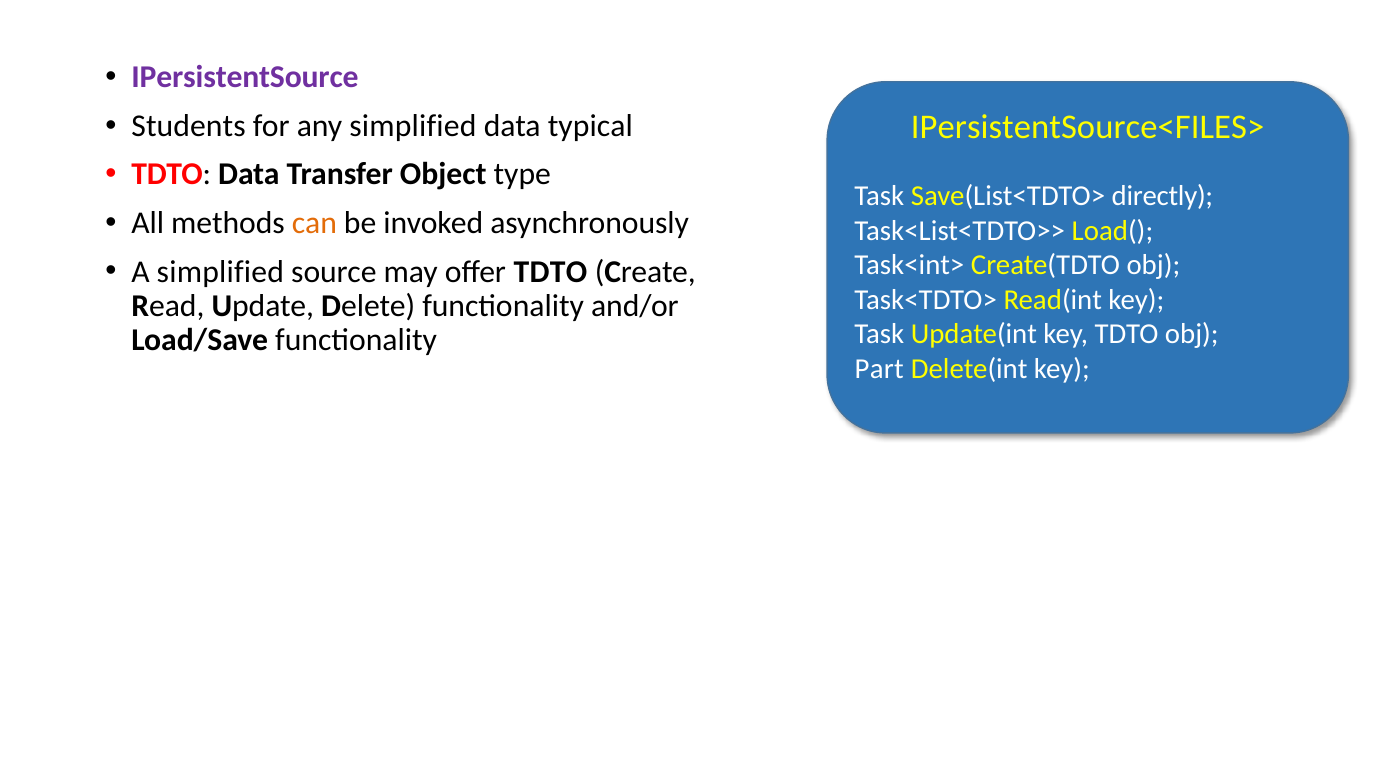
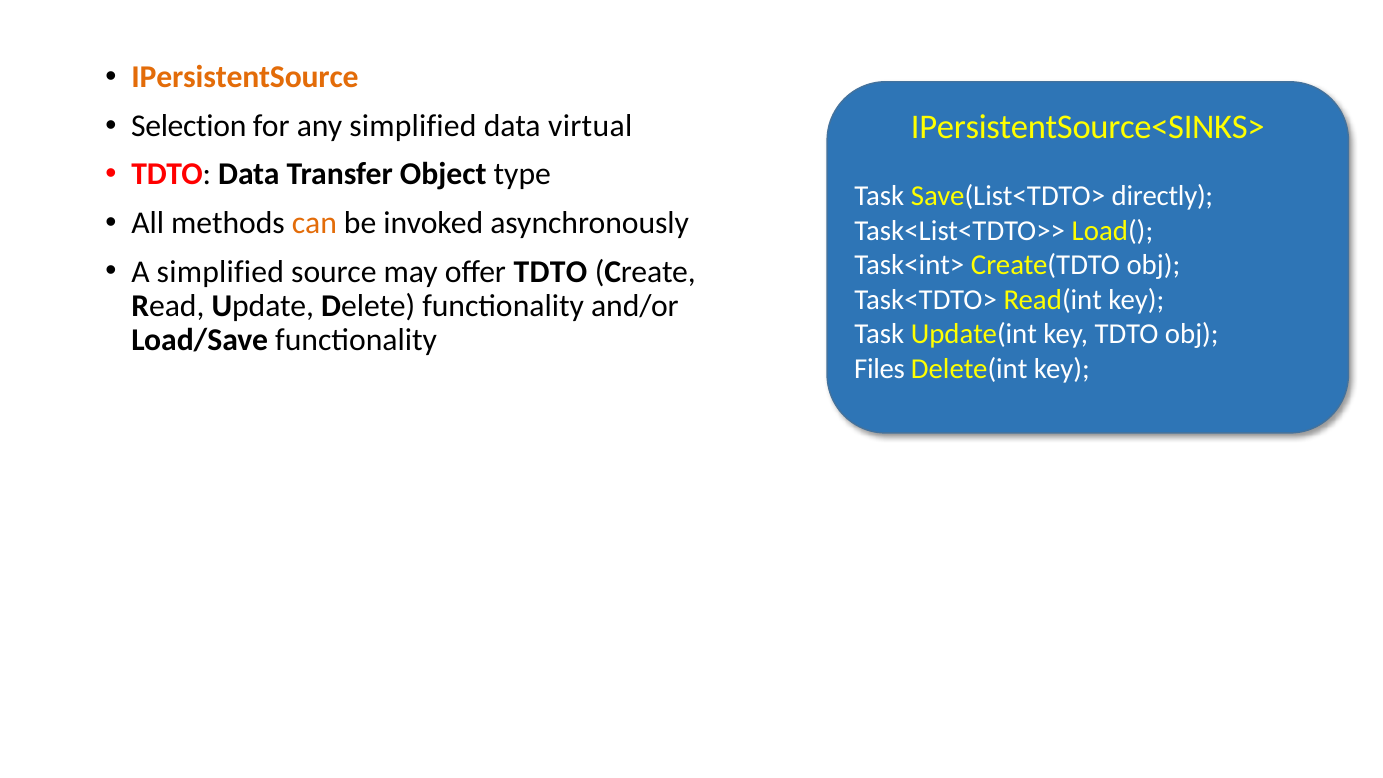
IPersistentSource colour: purple -> orange (245, 77)
Students: Students -> Selection (189, 126)
typical: typical -> virtual (590, 126)
IPersistentSource<FILES>: IPersistentSource<FILES> -> IPersistentSource<SINKS> (1088, 127)
Part: Part -> Files (880, 369)
